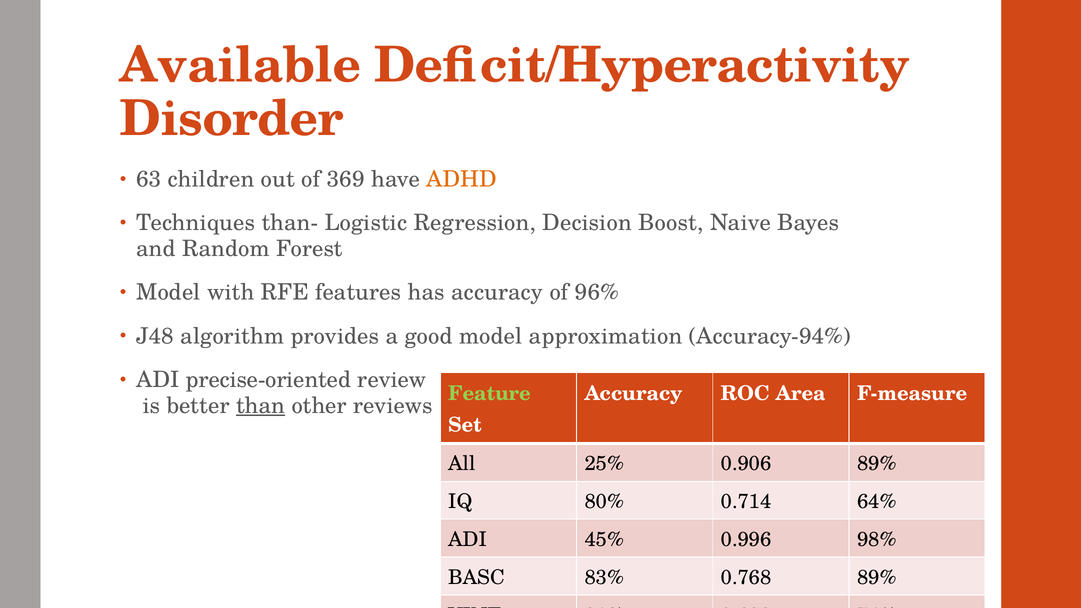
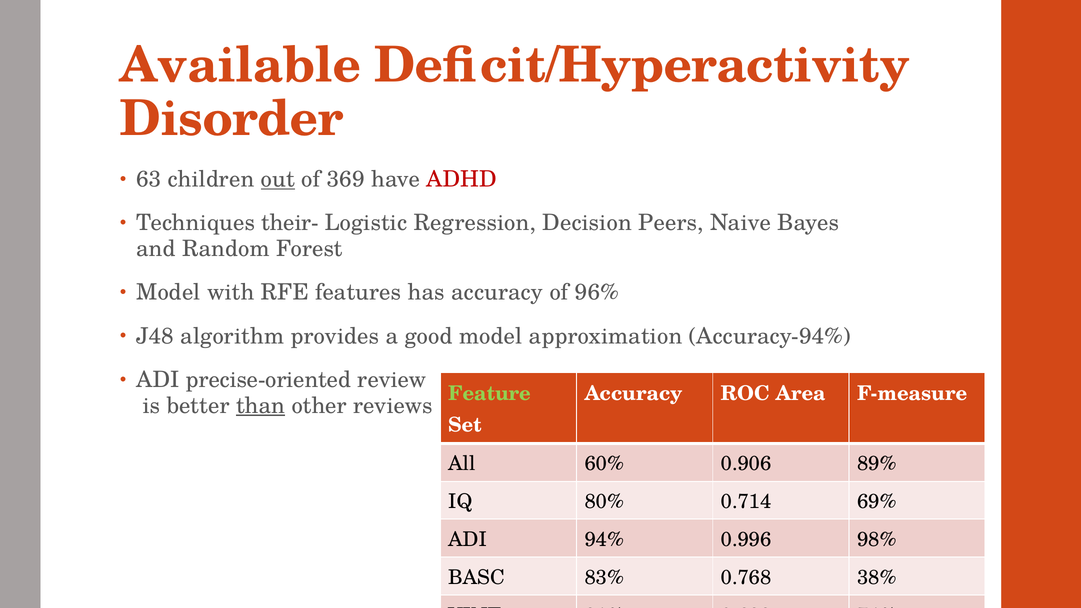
out underline: none -> present (278, 179)
ADHD colour: orange -> red (462, 179)
than-: than- -> their- (290, 223)
Boost: Boost -> Peers (671, 223)
25%: 25% -> 60% (604, 464)
64%: 64% -> 69% (877, 502)
45%: 45% -> 94% (604, 540)
0.768 89%: 89% -> 38% (877, 577)
